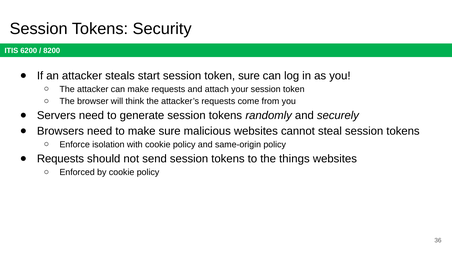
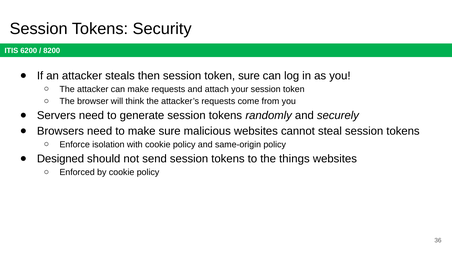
start: start -> then (149, 76)
Requests: Requests -> Designed (60, 159)
